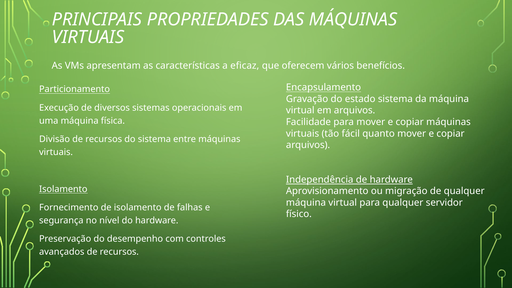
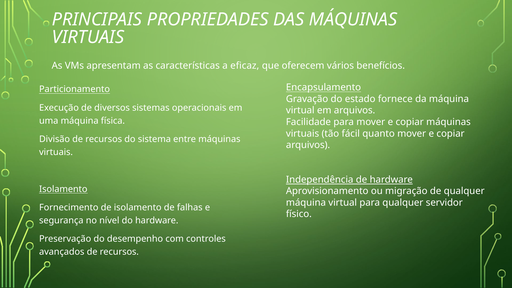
estado sistema: sistema -> fornece (395, 99)
